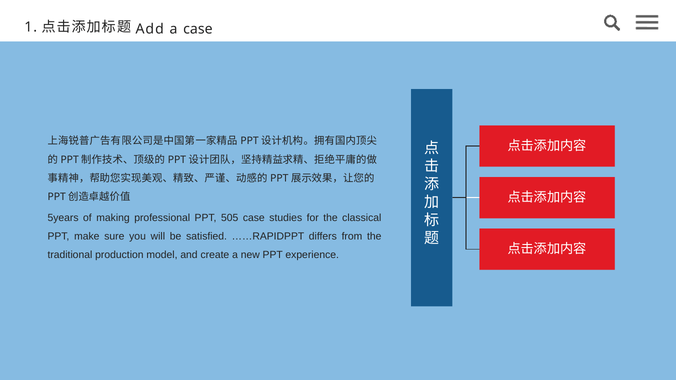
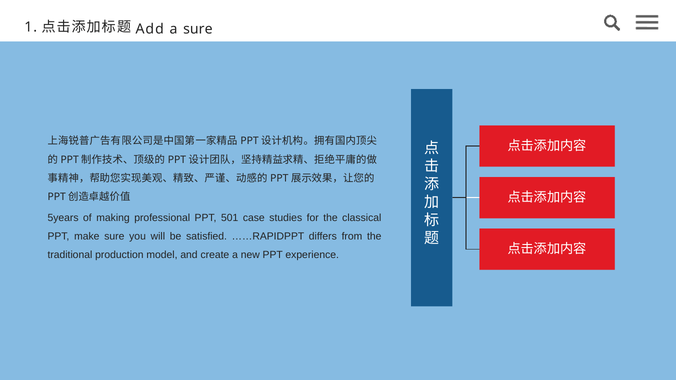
a case: case -> sure (198, 29)
505: 505 -> 501 (230, 218)
